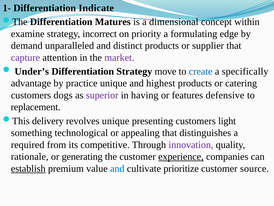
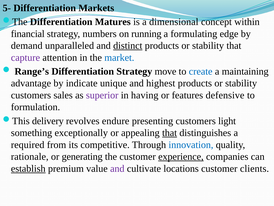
1-: 1- -> 5- (7, 8)
Indicate: Indicate -> Markets (96, 8)
examine: examine -> financial (28, 34)
incorrect: incorrect -> numbers (100, 34)
priority: priority -> running (146, 34)
distinct underline: none -> present (128, 46)
supplier: supplier -> stability (208, 46)
market colour: purple -> blue (119, 57)
Under’s: Under’s -> Range’s (32, 71)
specifically: specifically -> maintaining (245, 71)
practice: practice -> indicate (82, 83)
catering: catering -> stability (241, 83)
dogs: dogs -> sales (63, 95)
replacement: replacement -> formulation (36, 107)
revolves unique: unique -> endure (116, 121)
technological: technological -> exceptionally (81, 133)
that underline: none -> present (170, 133)
innovation colour: purple -> blue (191, 144)
and colour: blue -> purple (117, 168)
prioritize: prioritize -> locations (181, 168)
source: source -> clients (255, 168)
